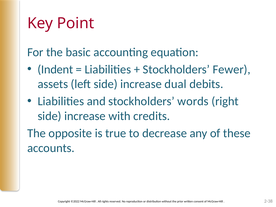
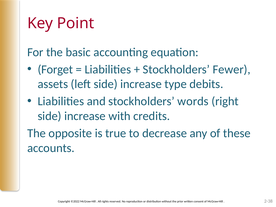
Indent: Indent -> Forget (55, 69)
dual: dual -> type (176, 84)
